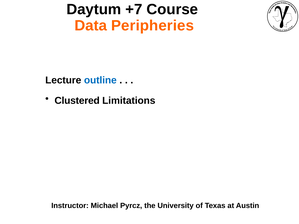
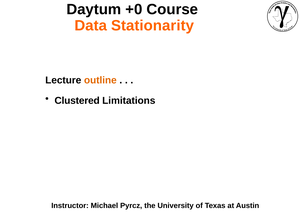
+7: +7 -> +0 (134, 9)
Peripheries: Peripheries -> Stationarity (153, 26)
outline colour: blue -> orange (100, 80)
